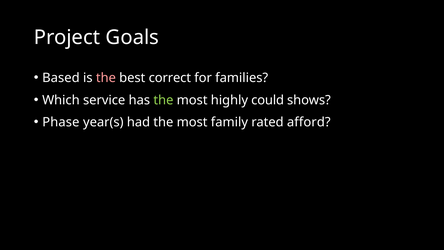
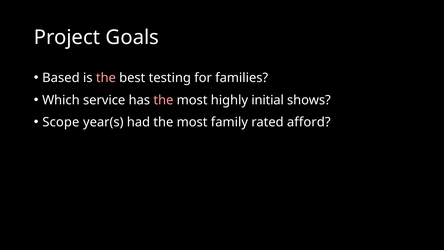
correct: correct -> testing (170, 78)
the colour: light green -> pink (163, 100)
could: could -> initial (268, 100)
Phase: Phase -> Scope (61, 122)
